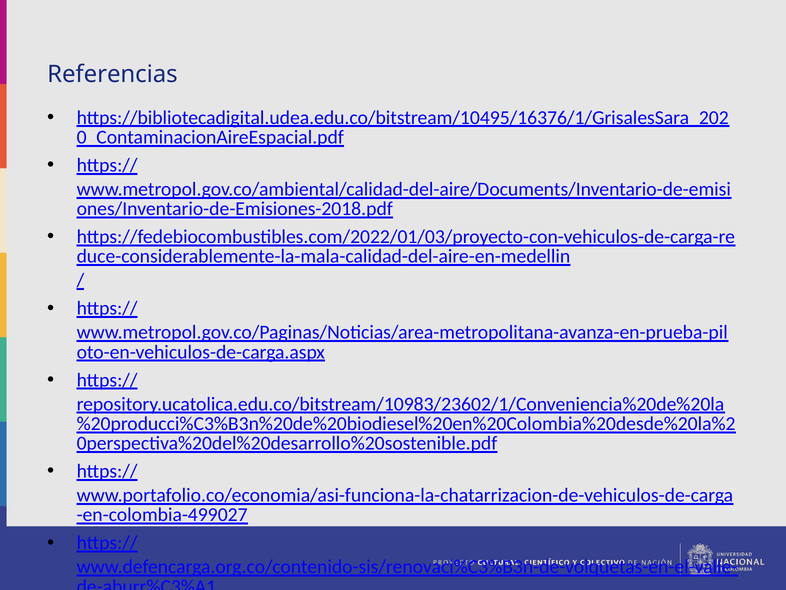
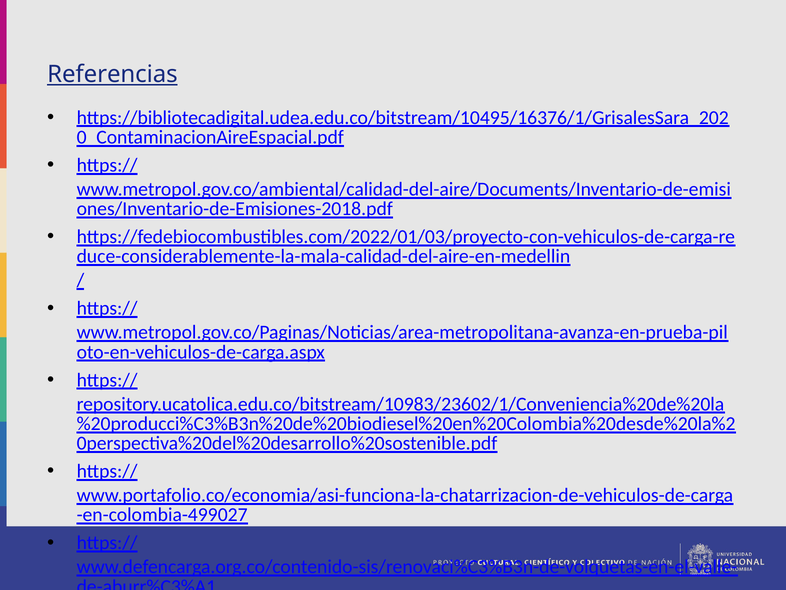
Referencias underline: none -> present (112, 74)
